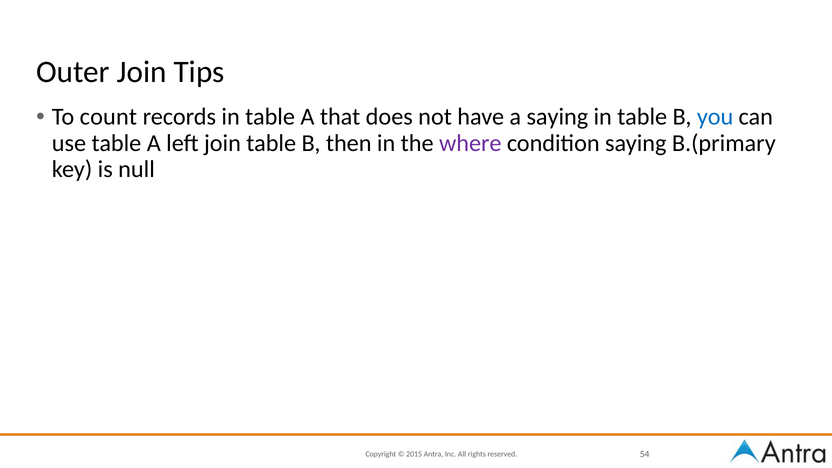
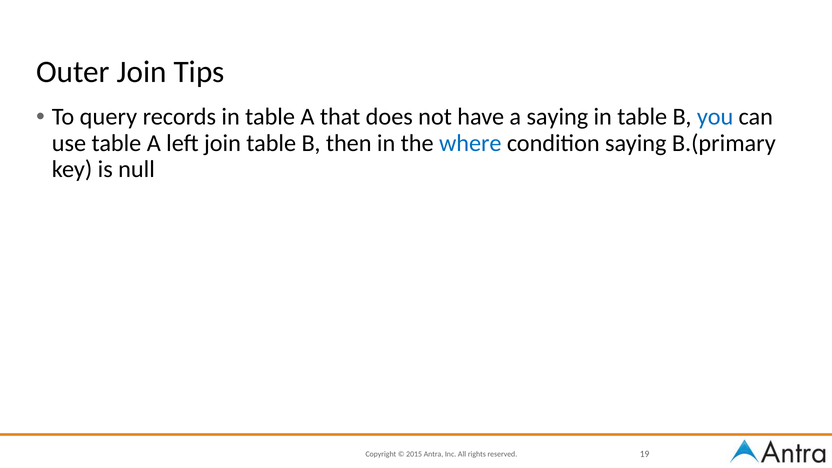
count: count -> query (108, 117)
where colour: purple -> blue (470, 143)
54: 54 -> 19 (645, 454)
